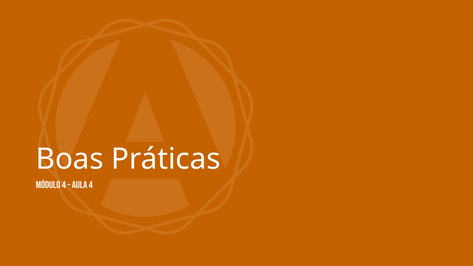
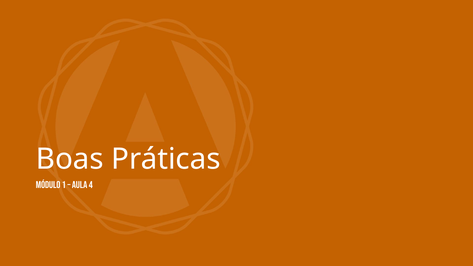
Módulo 4: 4 -> 1 (64, 185)
